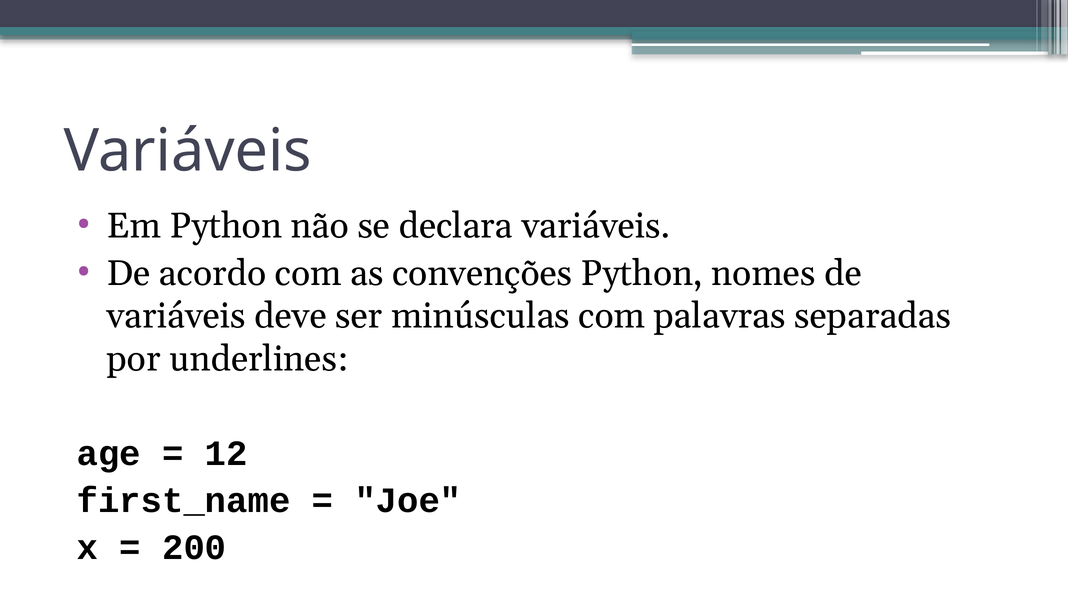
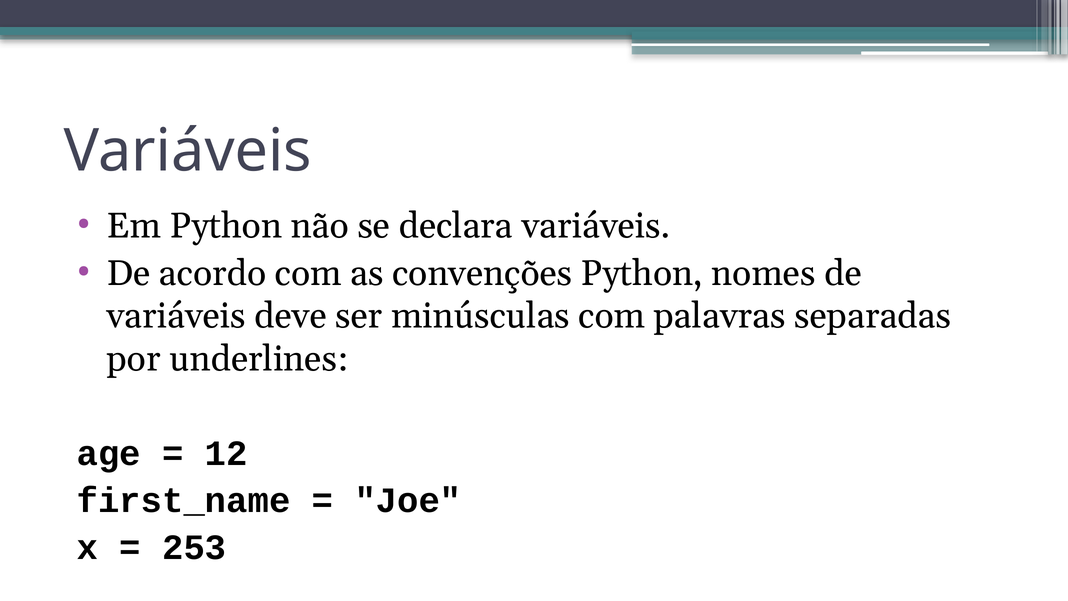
200: 200 -> 253 (194, 547)
